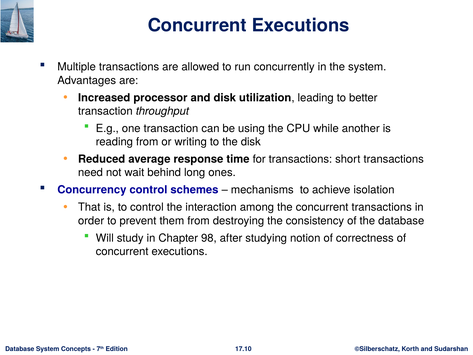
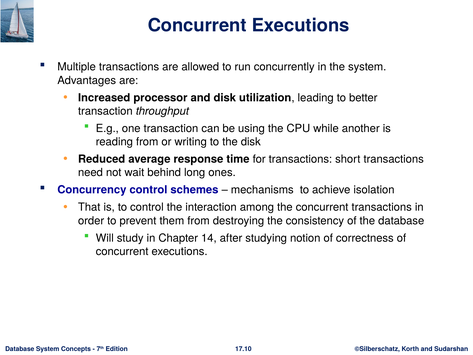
98: 98 -> 14 (209, 238)
